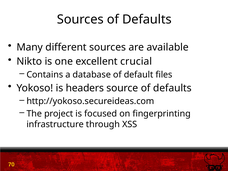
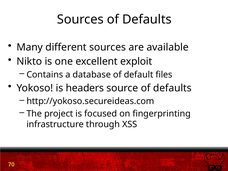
crucial: crucial -> exploit (136, 61)
